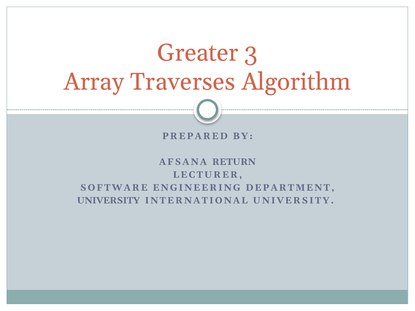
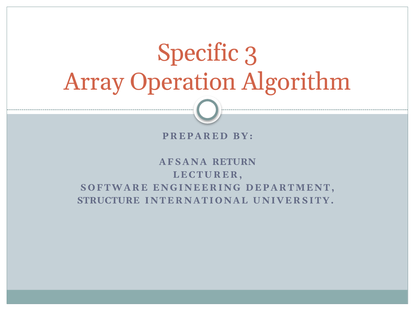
Greater: Greater -> Specific (198, 53)
Traverses: Traverses -> Operation (183, 82)
UNIVERSITY: UNIVERSITY -> STRUCTURE (108, 201)
